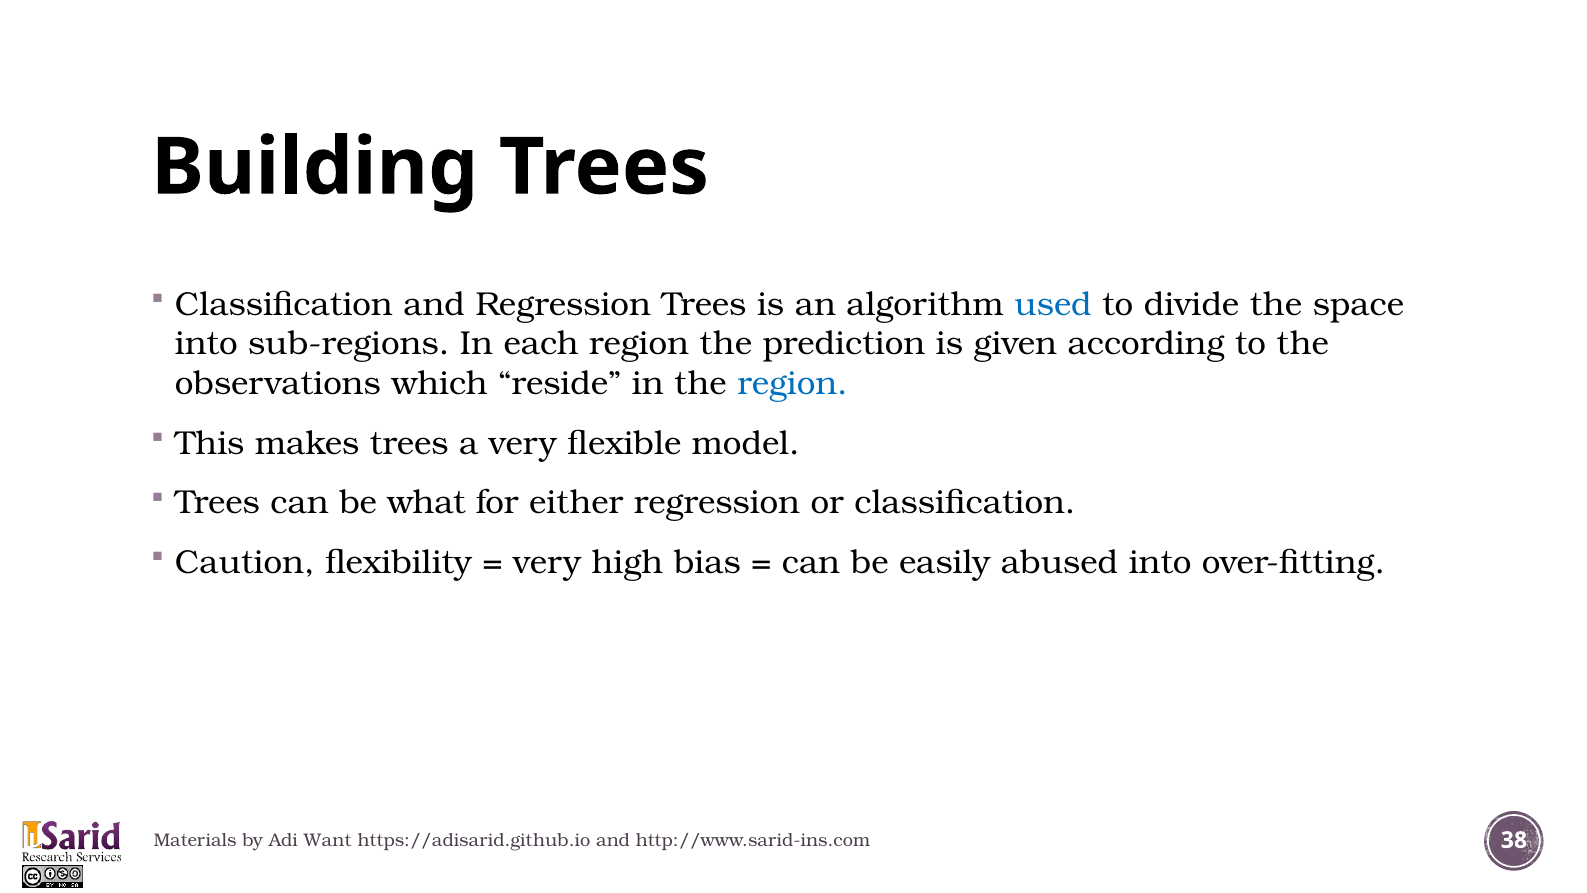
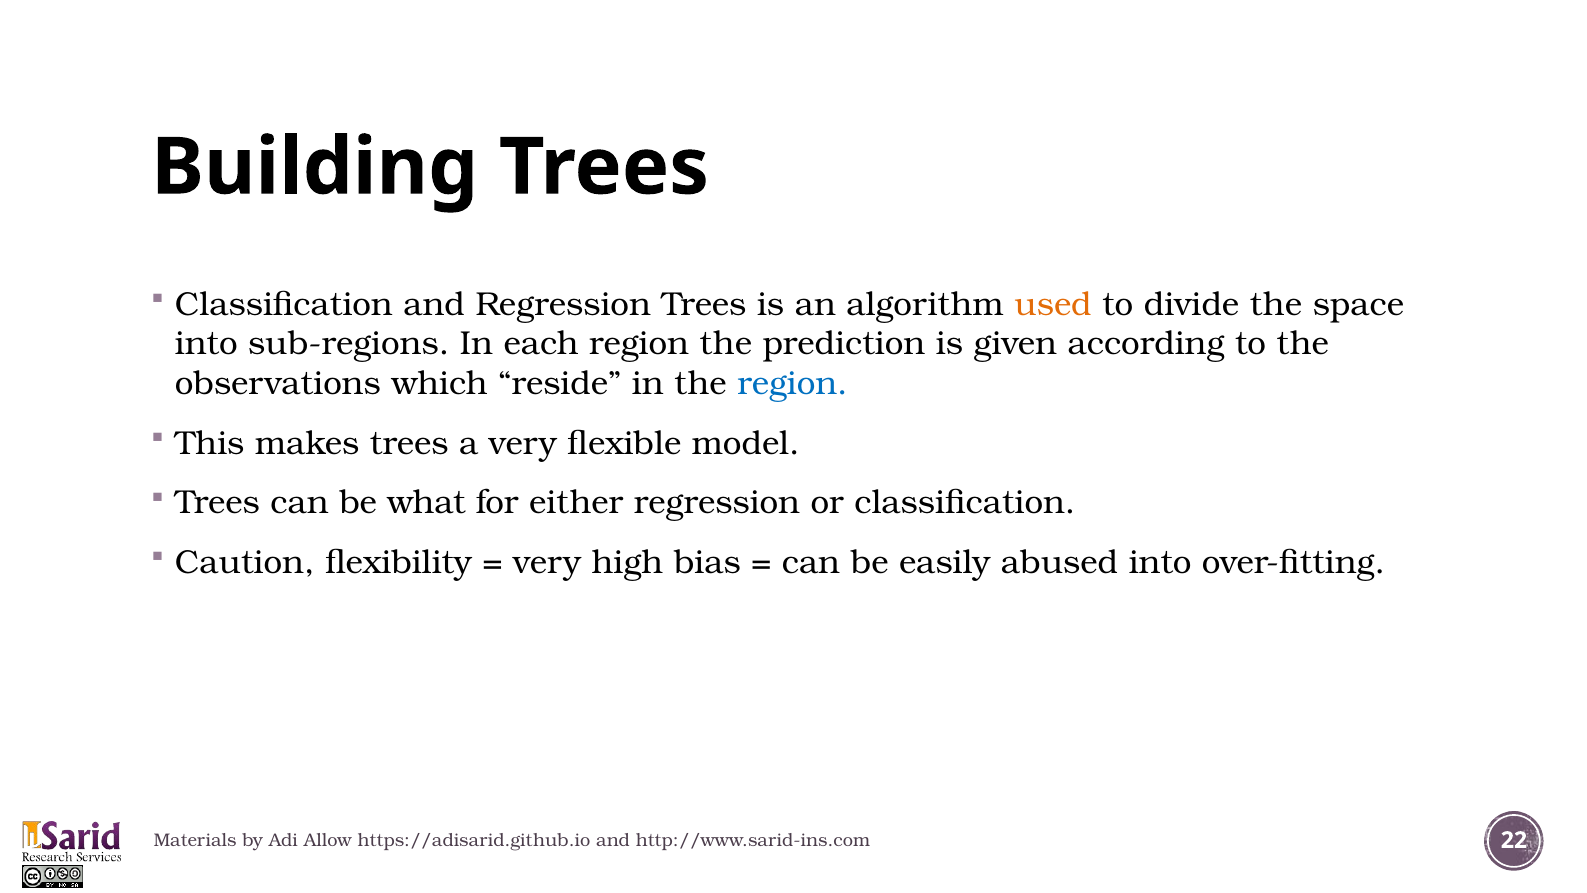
used colour: blue -> orange (1053, 304)
Want: Want -> Allow (328, 840)
38: 38 -> 22 (1514, 840)
